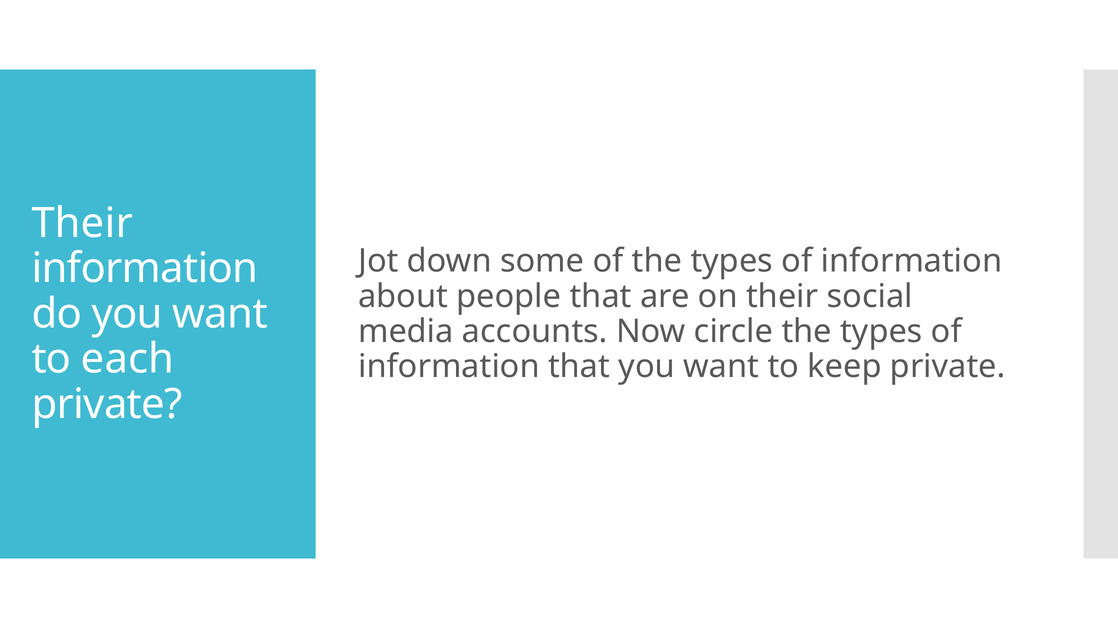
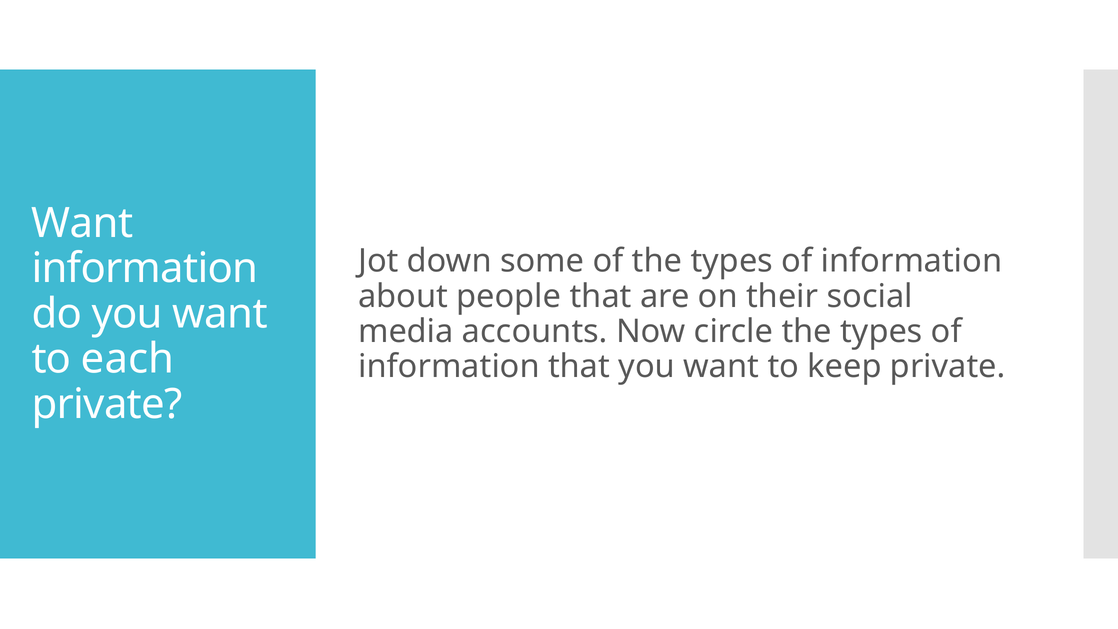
Their: Their -> Want (82, 223)
